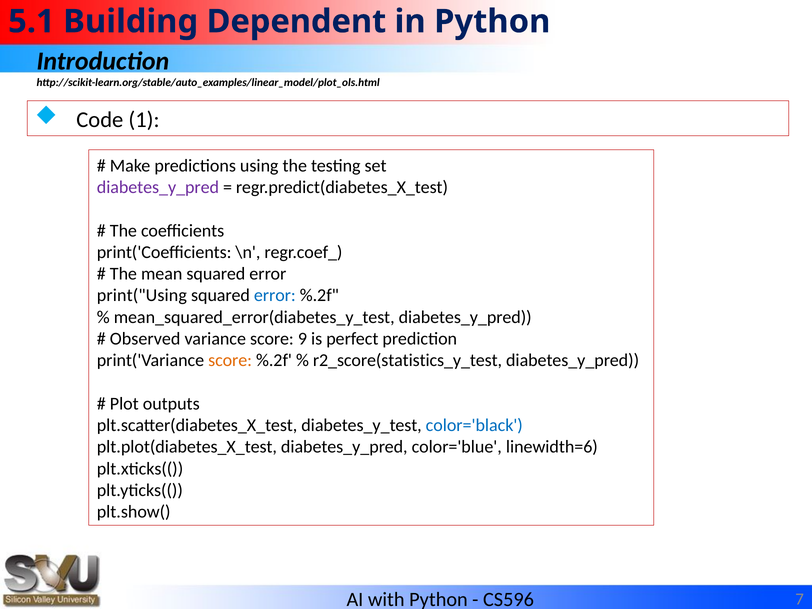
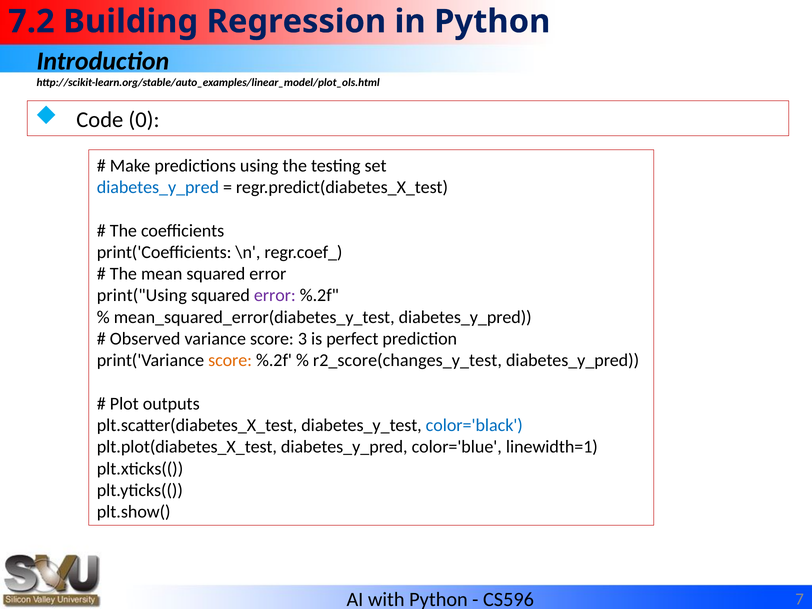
5.1: 5.1 -> 7.2 (31, 21)
Dependent: Dependent -> Regression (296, 21)
1: 1 -> 0 (144, 120)
diabetes_y_pred colour: purple -> blue (158, 187)
error colour: blue -> purple (275, 295)
9: 9 -> 3 (302, 339)
r2_score(statistics_y_test: r2_score(statistics_y_test -> r2_score(changes_y_test (407, 360)
linewidth=6: linewidth=6 -> linewidth=1 (552, 447)
